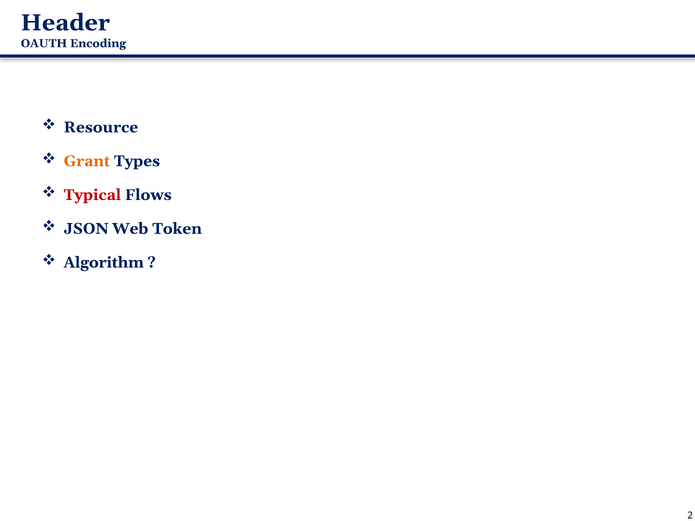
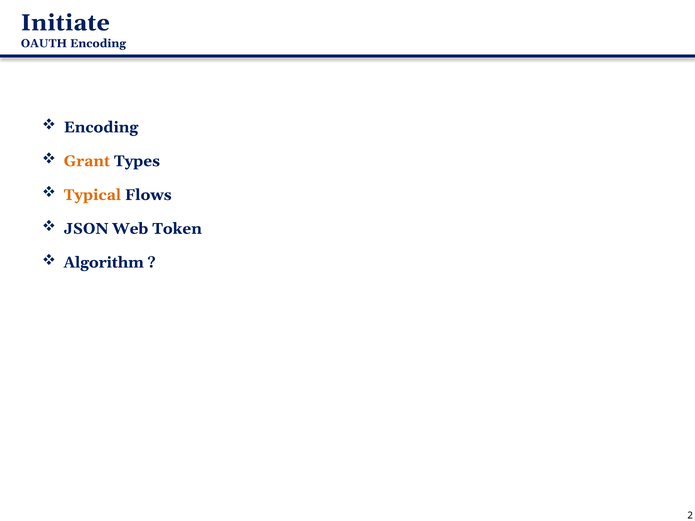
Header: Header -> Initiate (65, 23)
Resource: Resource -> Encoding (101, 127)
Typical colour: red -> orange (92, 195)
